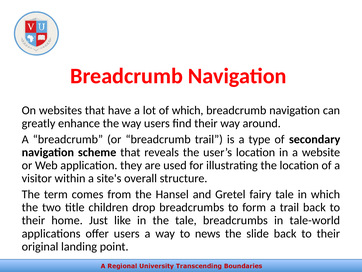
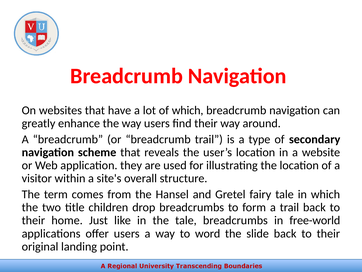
tale-world: tale-world -> free-world (315, 220)
news: news -> word (208, 233)
